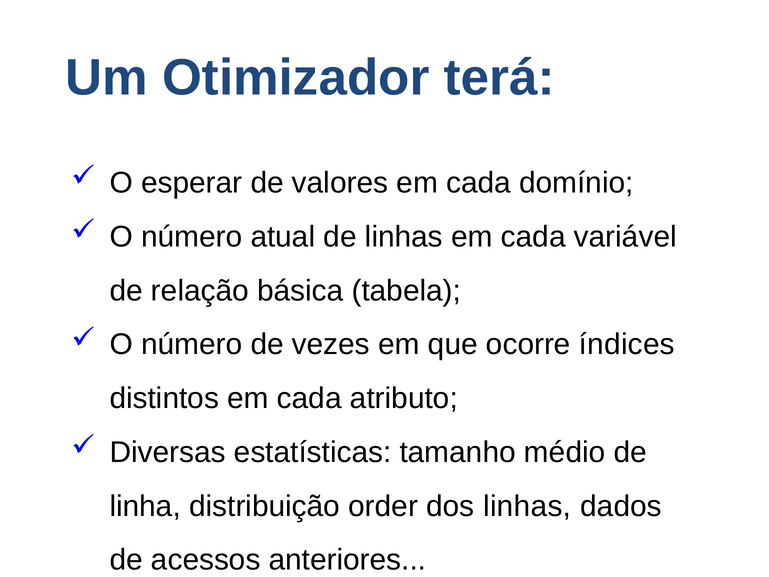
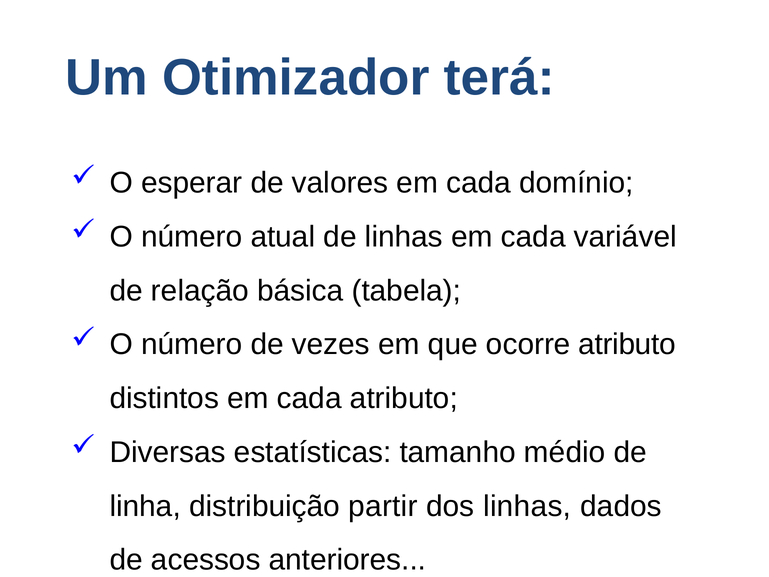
ocorre índices: índices -> atributo (627, 344)
order: order -> partir (383, 506)
